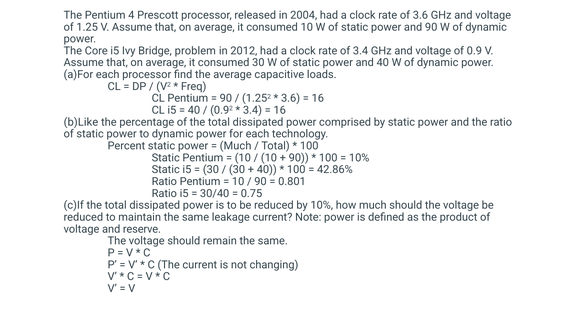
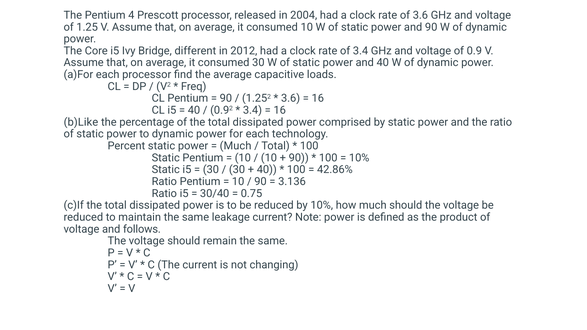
problem: problem -> different (195, 51)
0.801: 0.801 -> 3.136 (292, 182)
reserve: reserve -> follows (142, 229)
